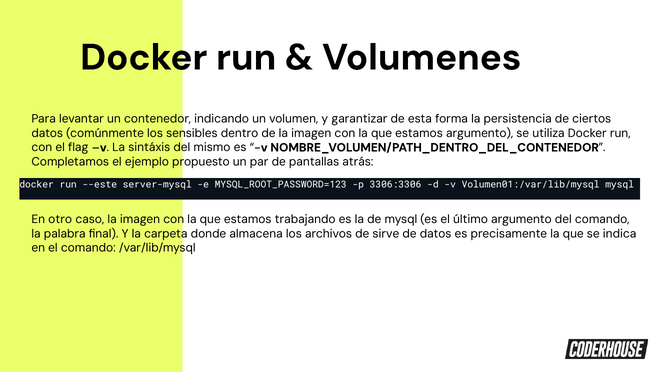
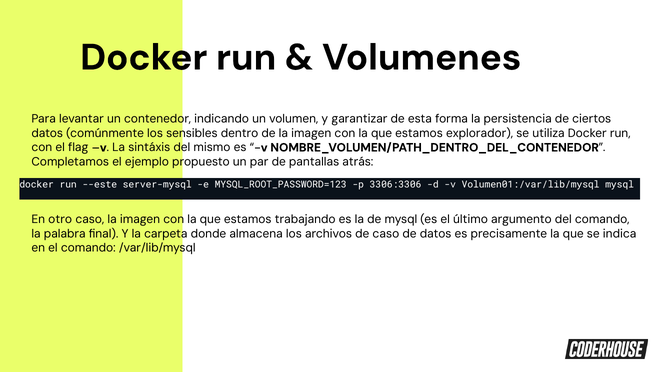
estamos argumento: argumento -> explorador (480, 133)
de sirve: sirve -> caso (386, 233)
